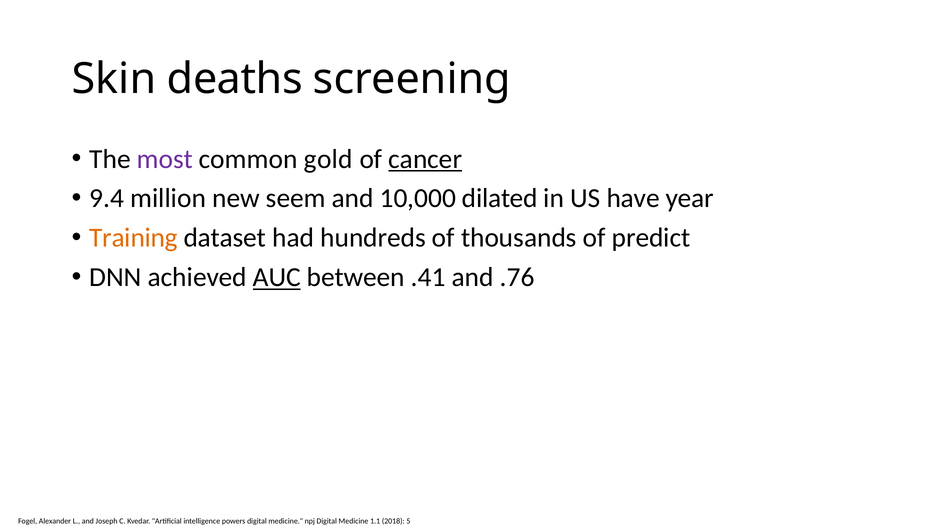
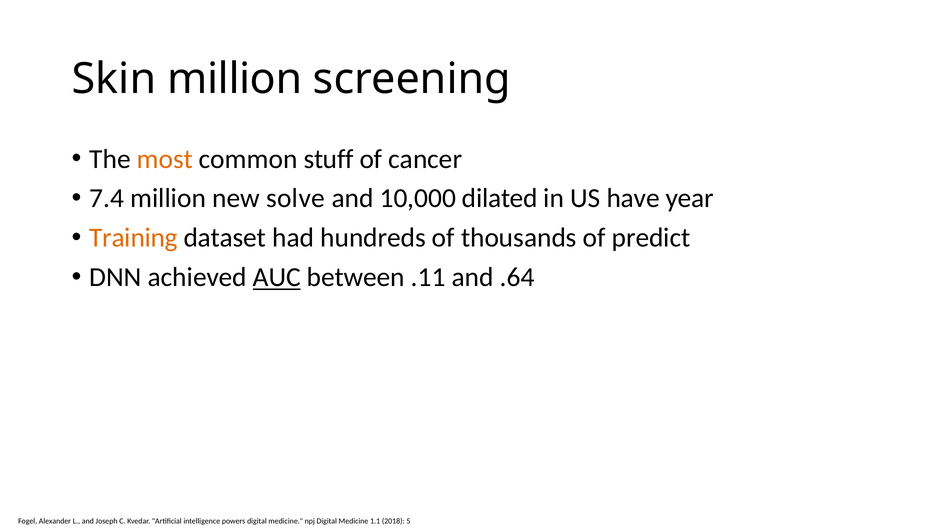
Skin deaths: deaths -> million (235, 79)
most colour: purple -> orange (165, 159)
gold: gold -> stuff (329, 159)
cancer underline: present -> none (425, 159)
9.4: 9.4 -> 7.4 (107, 199)
seem: seem -> solve (296, 199)
.41: .41 -> .11 (428, 277)
.76: .76 -> .64 (517, 277)
